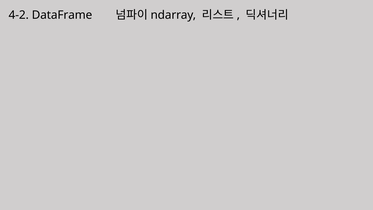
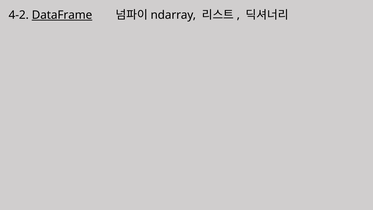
DataFrame underline: none -> present (62, 15)
